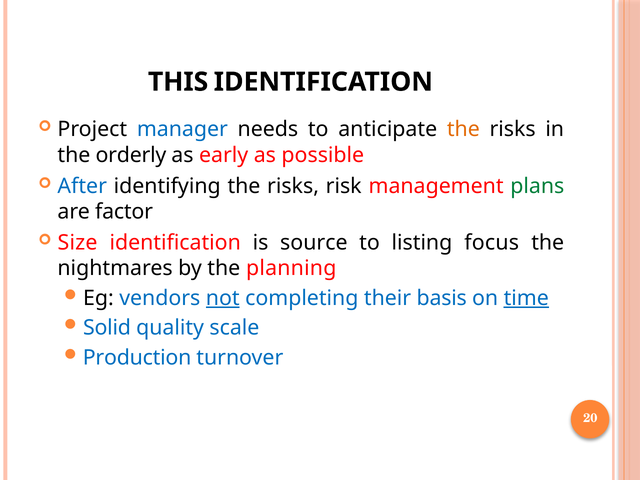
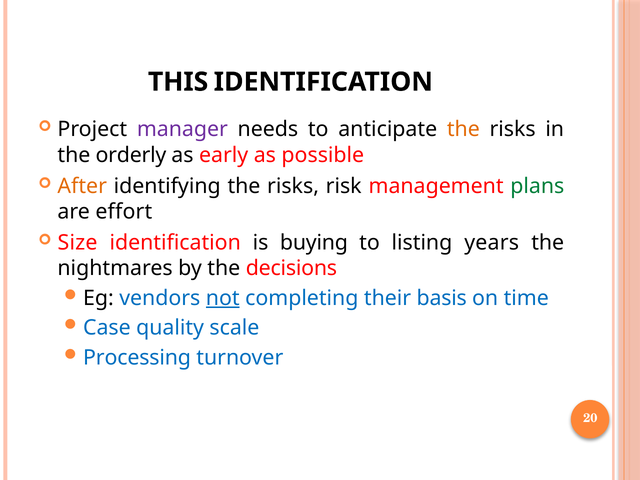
manager colour: blue -> purple (182, 129)
After colour: blue -> orange (82, 186)
factor: factor -> effort (124, 212)
source: source -> buying (314, 243)
focus: focus -> years (492, 243)
planning: planning -> decisions (291, 268)
time underline: present -> none (526, 298)
Solid: Solid -> Case (107, 328)
Production: Production -> Processing (137, 358)
